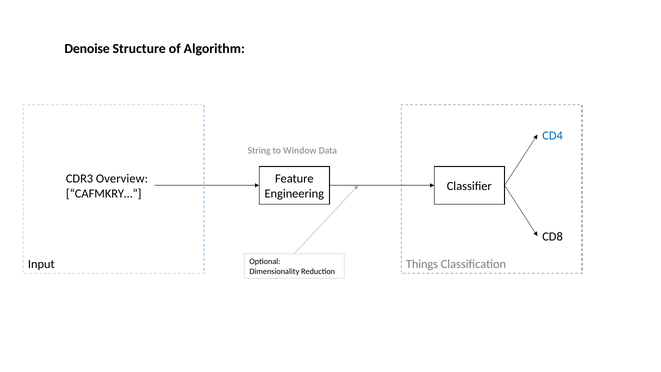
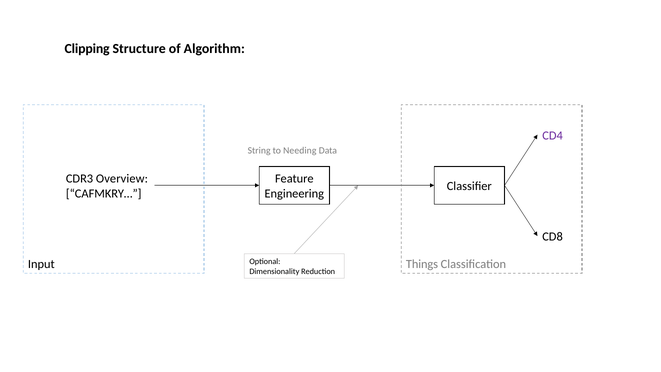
Denoise: Denoise -> Clipping (87, 49)
CD4 colour: blue -> purple (553, 135)
Window: Window -> Needing (300, 151)
